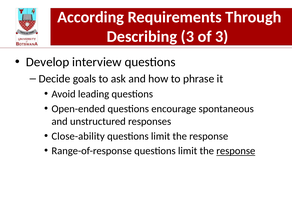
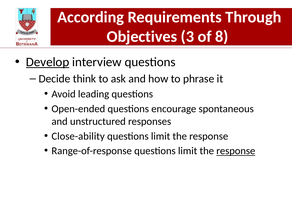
Describing: Describing -> Objectives (142, 37)
of 3: 3 -> 8 (222, 37)
Develop underline: none -> present (48, 62)
goals: goals -> think (85, 79)
